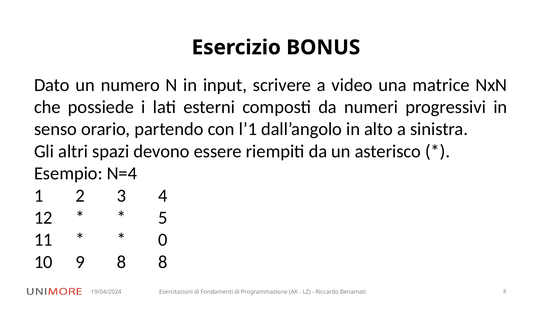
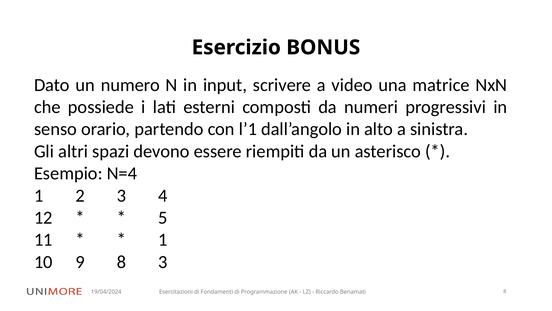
0: 0 -> 1 (163, 239)
8 8: 8 -> 3 (163, 262)
